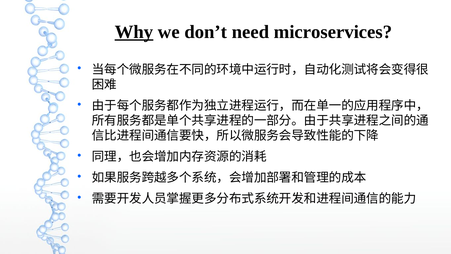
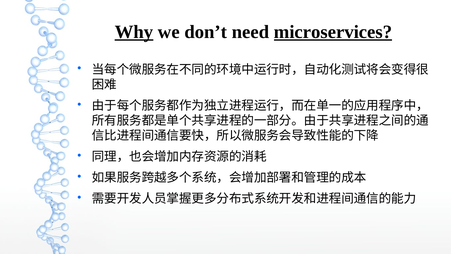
microservices underline: none -> present (333, 32)
